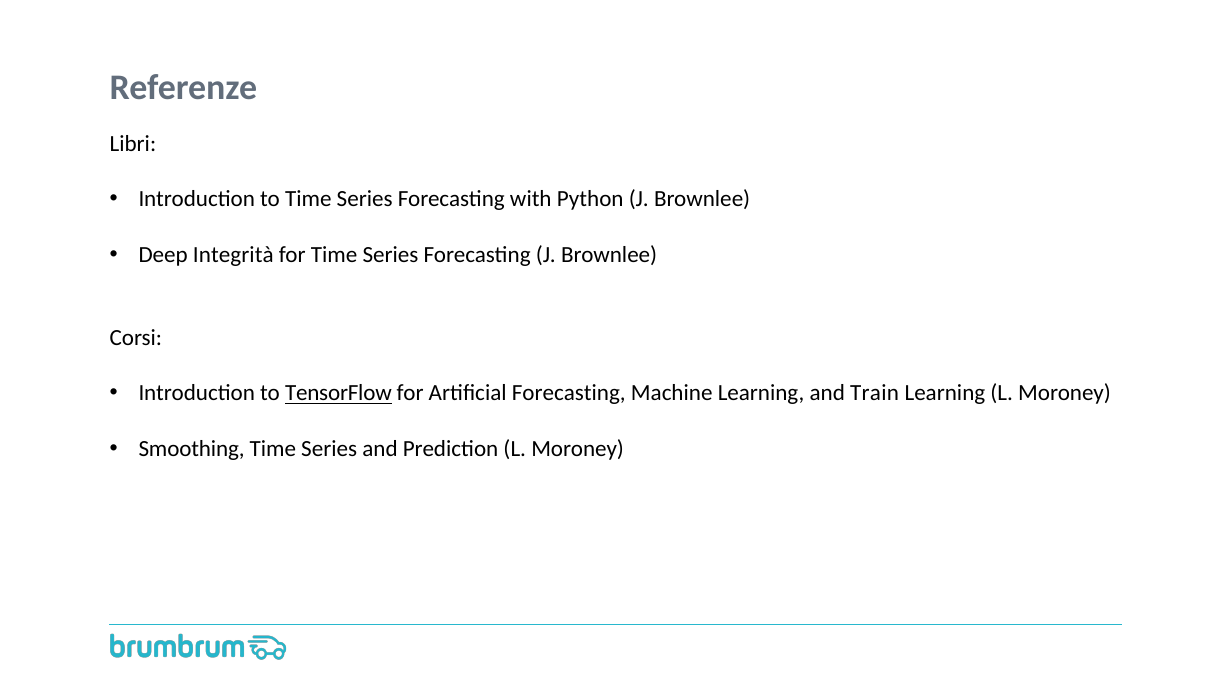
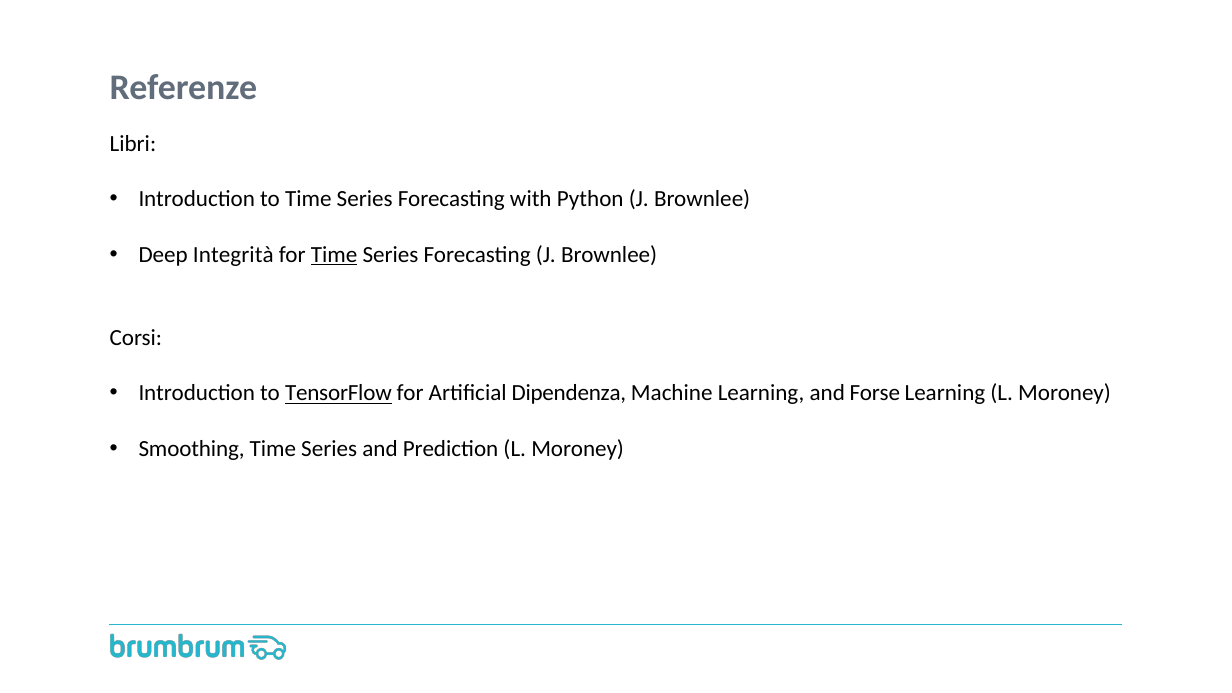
Time underline: none -> present (334, 255)
Artificial Forecasting: Forecasting -> Dipendenza (569, 393)
Train: Train -> Forse (875, 393)
